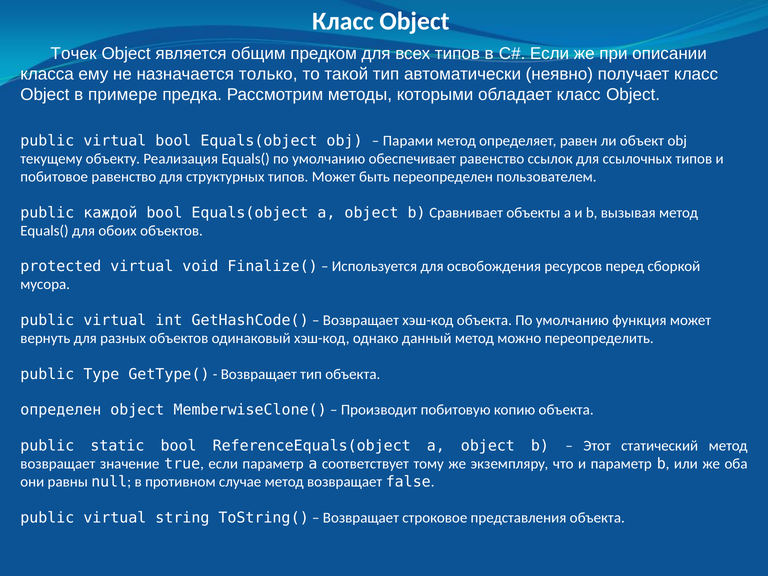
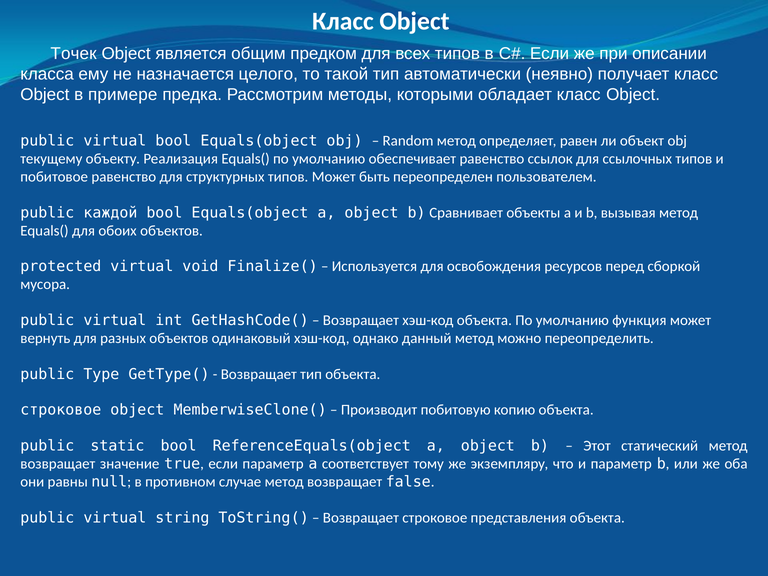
только: только -> целого (268, 74)
Парами: Парами -> Random (408, 141)
определен: определен -> строковое (61, 410)
